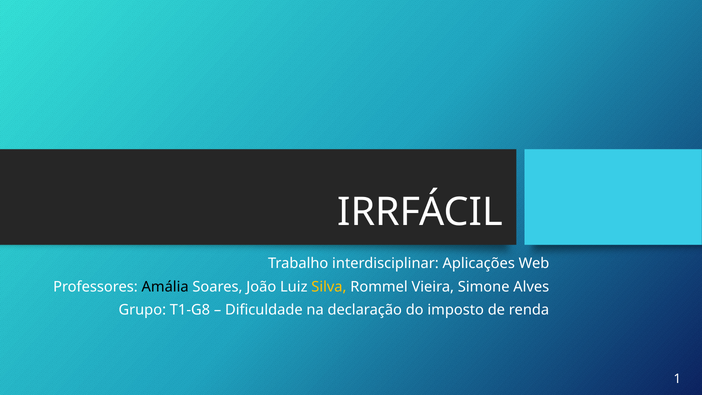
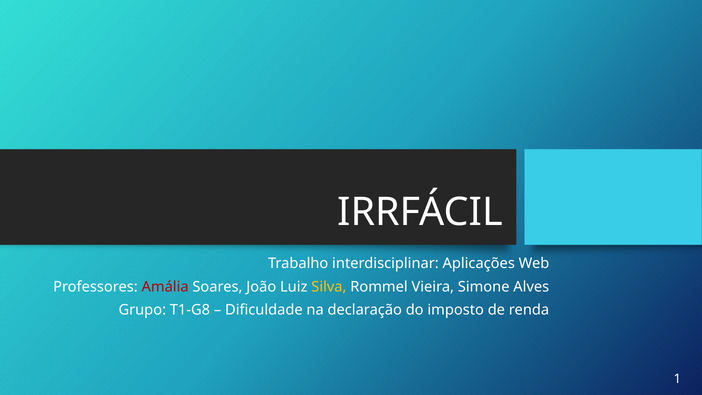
Amália colour: black -> red (165, 287)
